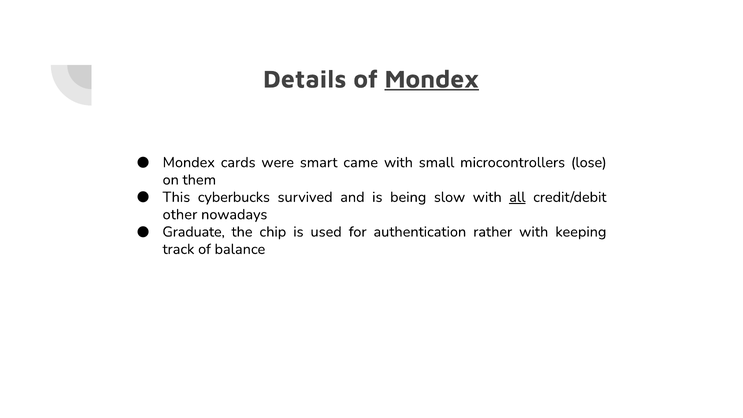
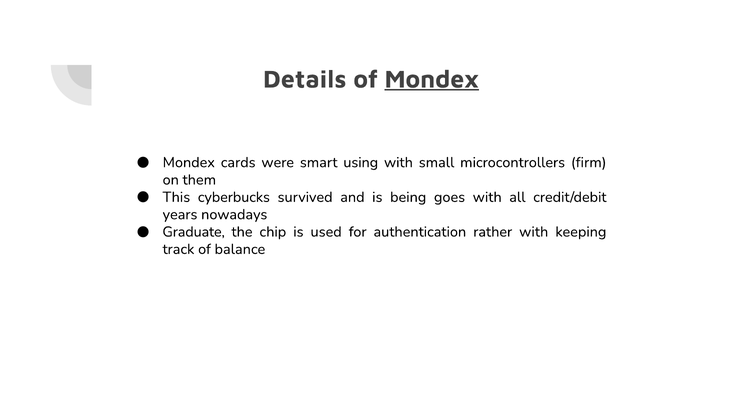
came: came -> using (361, 162)
lose: lose -> firm (589, 162)
slow: slow -> goes (450, 197)
all underline: present -> none (517, 197)
other: other -> years (180, 214)
